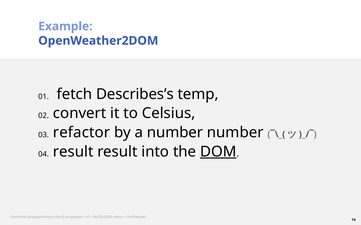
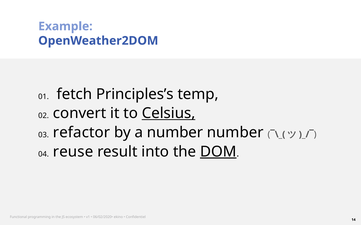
Describes’s: Describes’s -> Principles’s (135, 94)
Celsius underline: none -> present (169, 114)
04 result: result -> reuse (73, 152)
